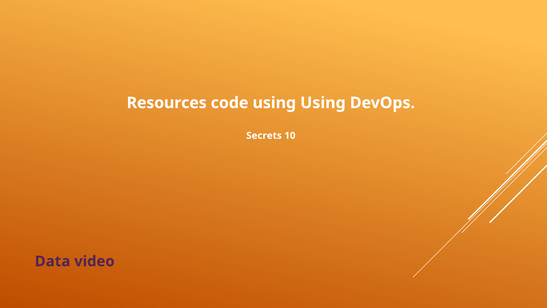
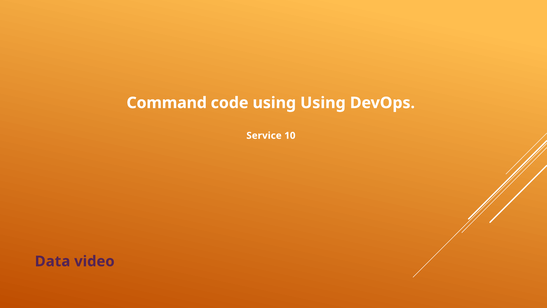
Resources: Resources -> Command (167, 103)
Secrets: Secrets -> Service (264, 135)
